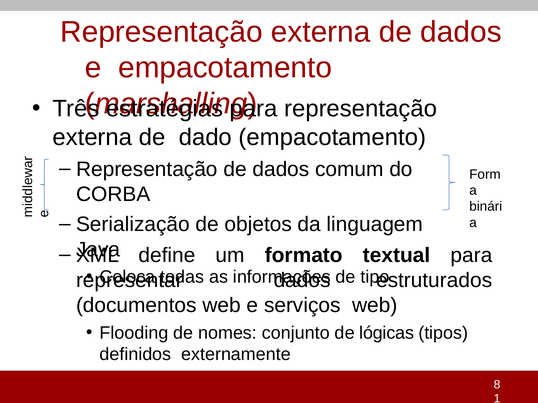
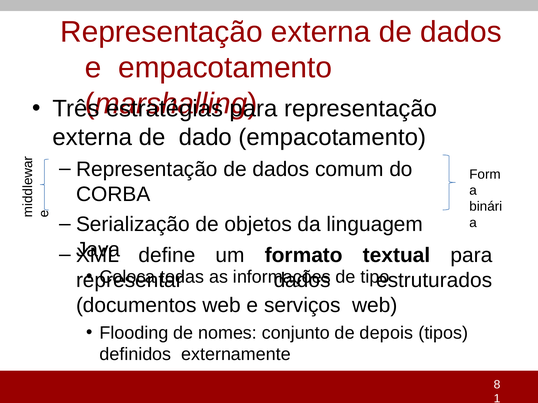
lógicas: lógicas -> depois (386, 333)
